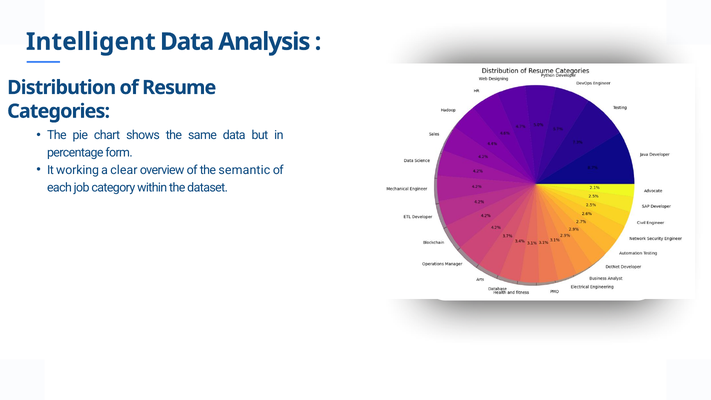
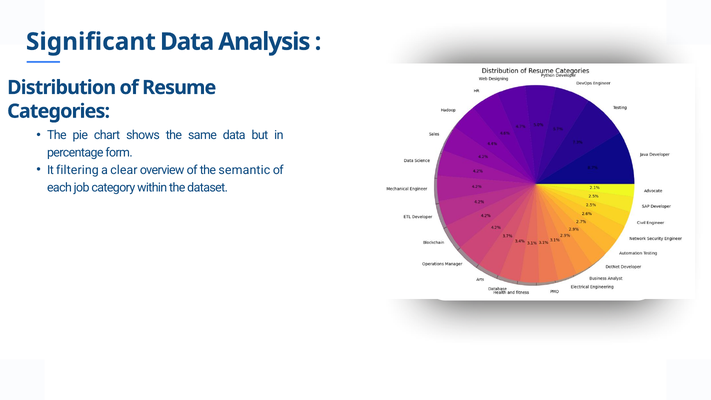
Intelligent: Intelligent -> Significant (91, 42)
working: working -> filtering (77, 170)
